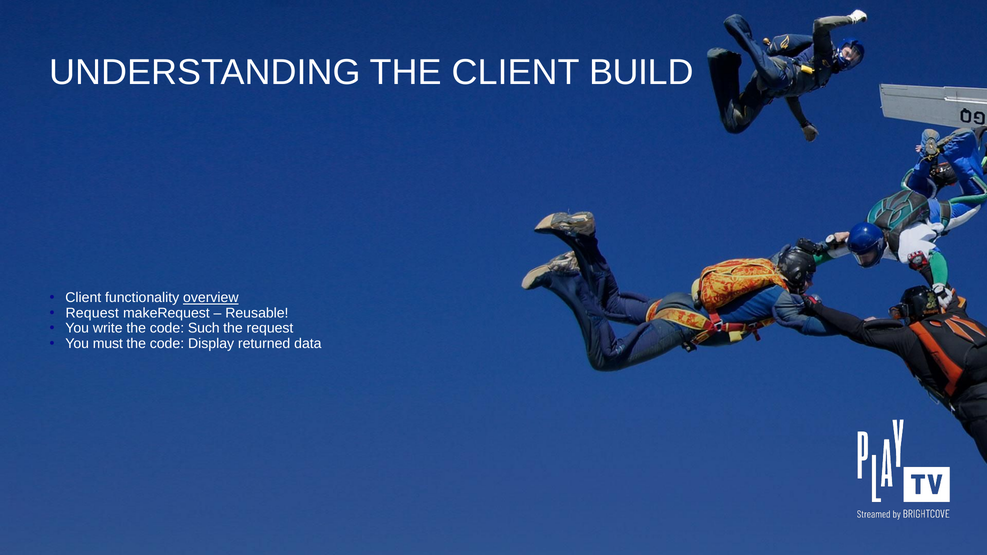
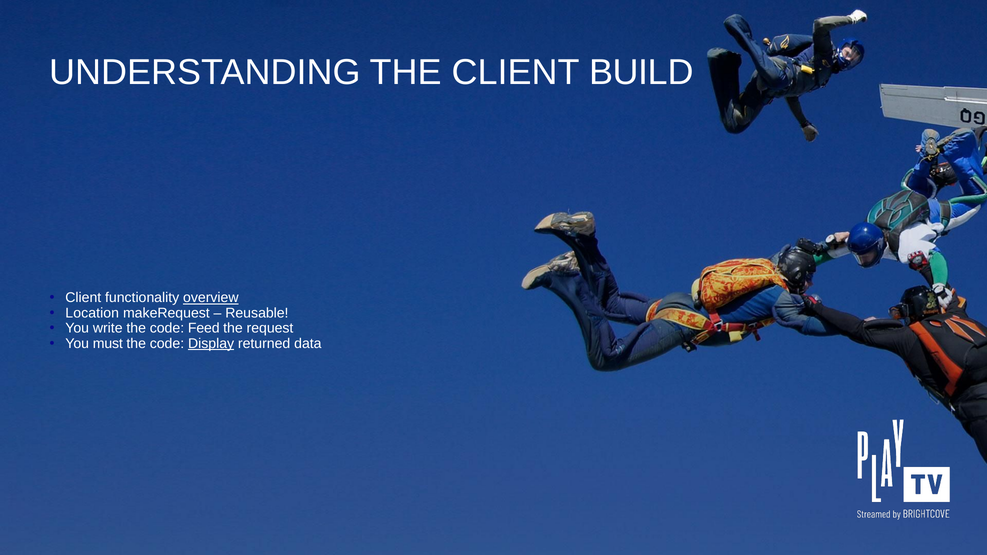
Request: Request -> Location (92, 313)
Such: Such -> Feed (204, 328)
Display underline: none -> present (211, 344)
